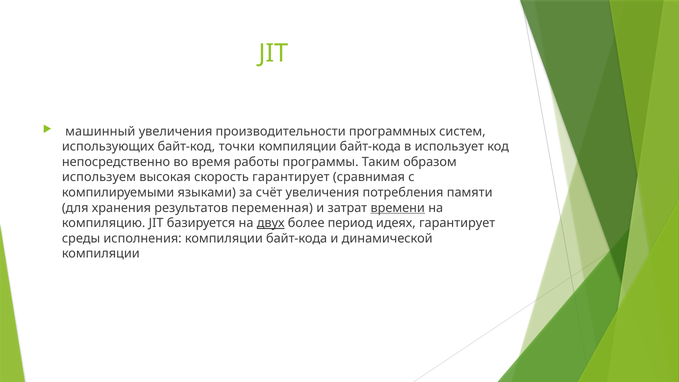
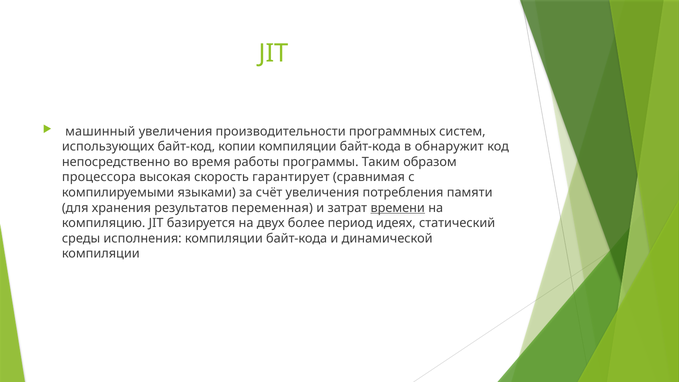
точки: точки -> копии (237, 147)
использует: использует -> обнаружит (449, 147)
используем: используем -> процессора (99, 177)
двух underline: present -> none (271, 223)
идеях гарантирует: гарантирует -> статический (457, 223)
